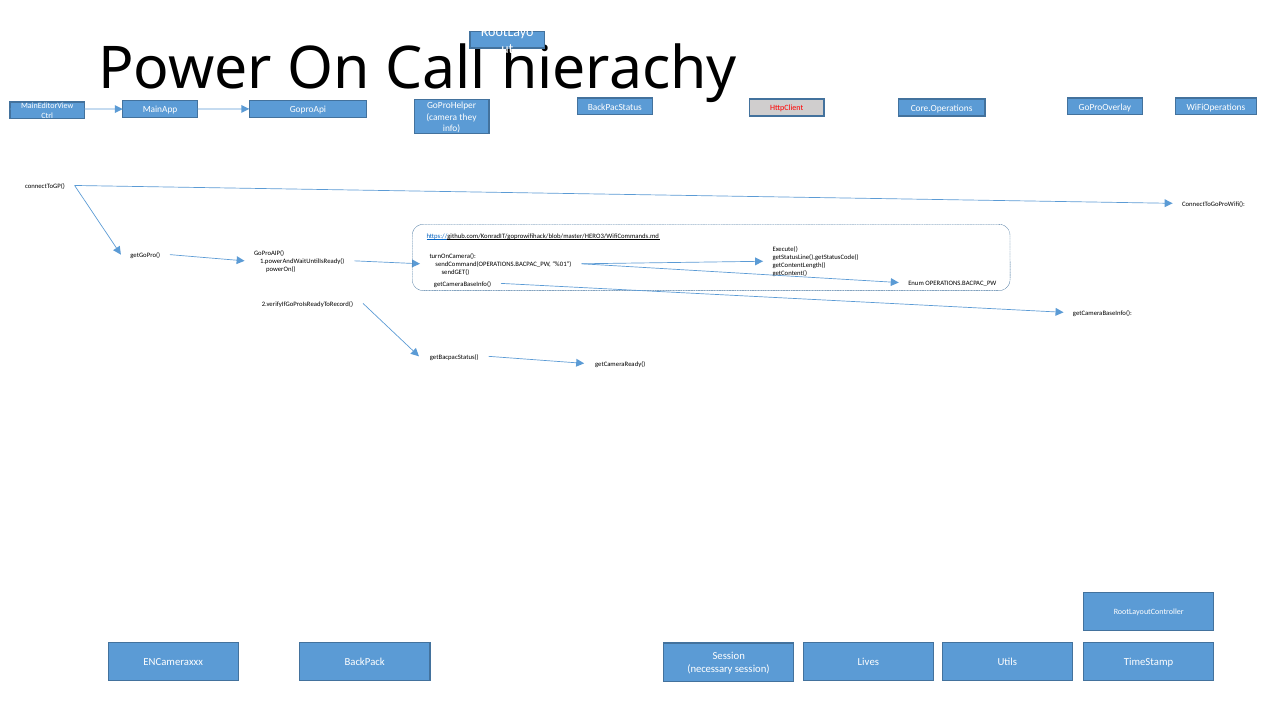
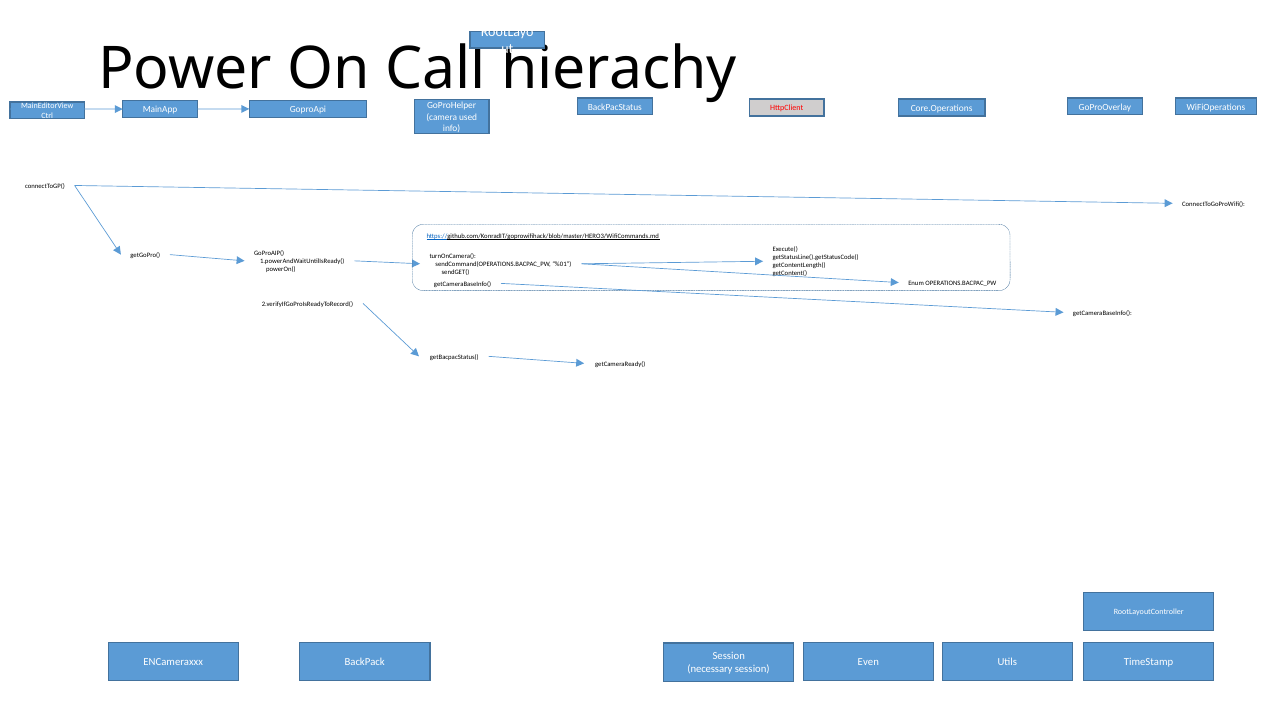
they: they -> used (468, 117)
Lives: Lives -> Even (868, 663)
